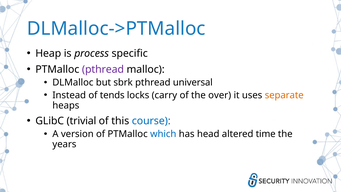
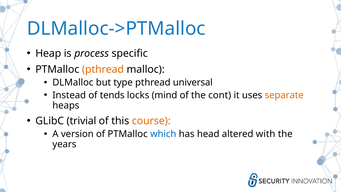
pthread colour: purple -> orange (103, 69)
sbrk: sbrk -> type (123, 82)
carry: carry -> mind (164, 95)
over: over -> cont (220, 95)
course colour: blue -> orange (151, 121)
time: time -> with (266, 134)
